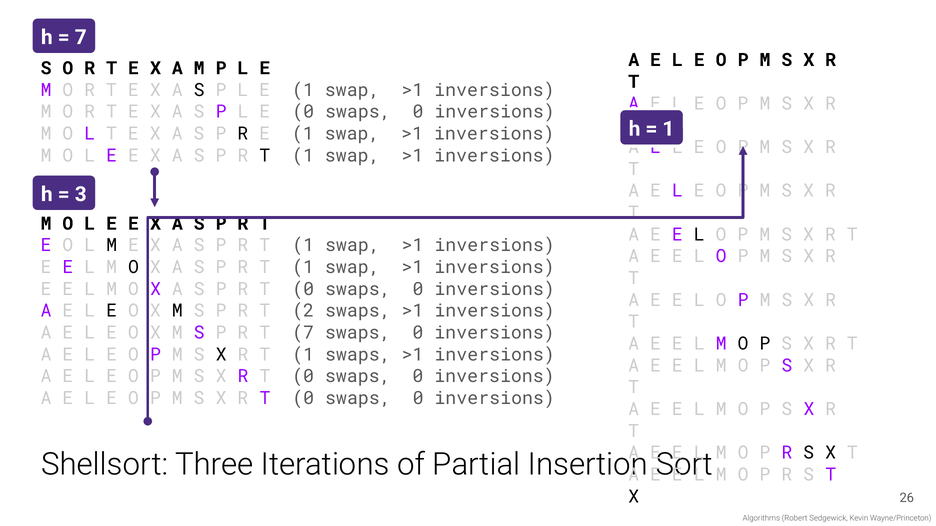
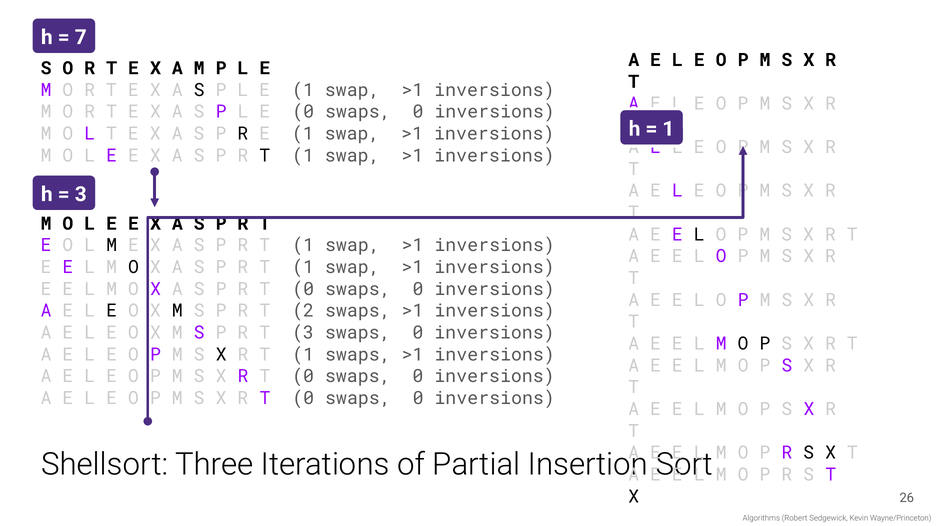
T 7: 7 -> 3 (303, 333)
